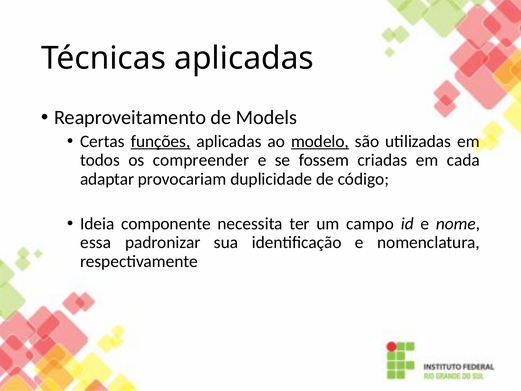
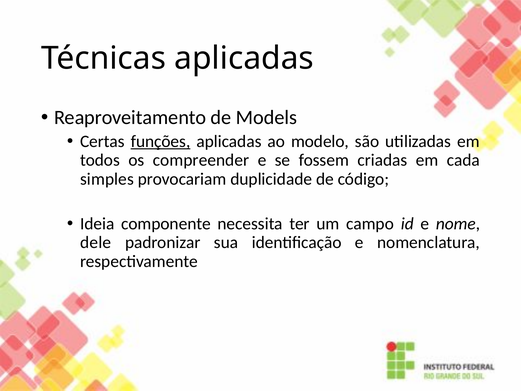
modelo underline: present -> none (320, 141)
adaptar: adaptar -> simples (107, 179)
essa: essa -> dele (96, 242)
